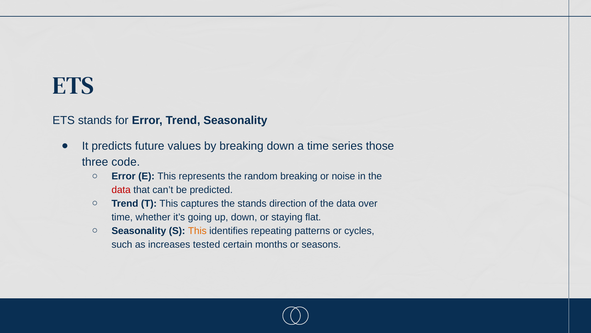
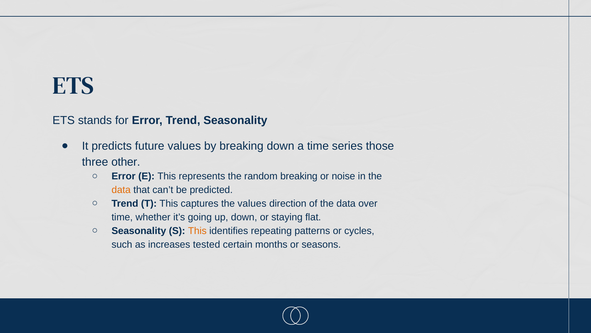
code: code -> other (126, 162)
data colour: red -> orange (121, 190)
the stands: stands -> values (252, 203)
